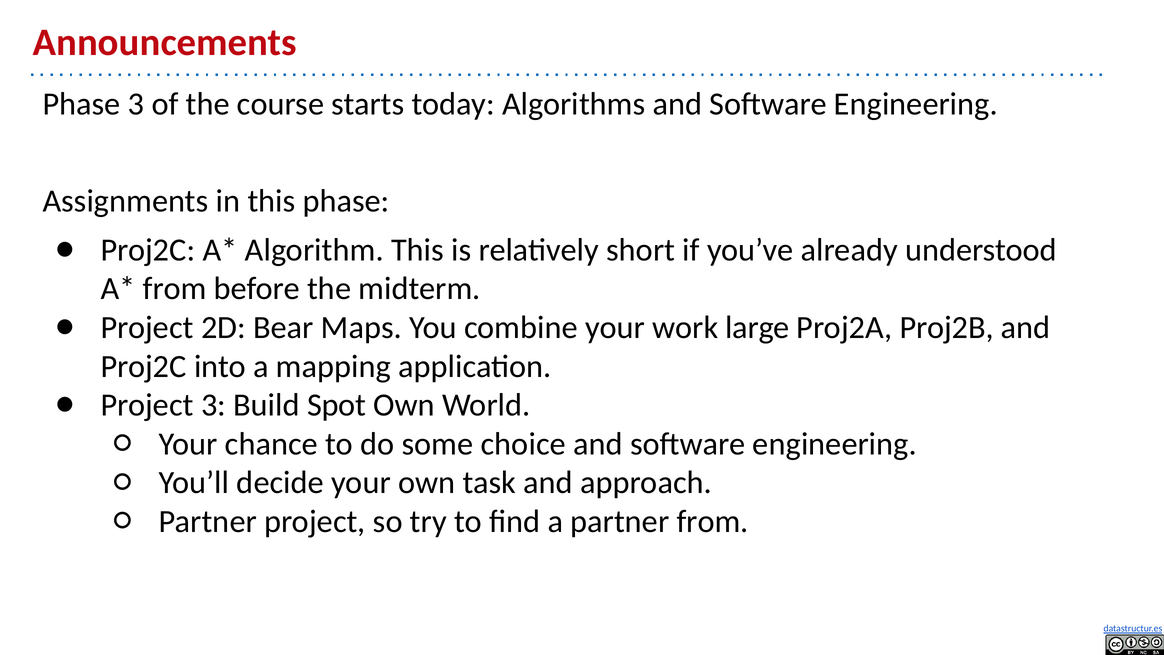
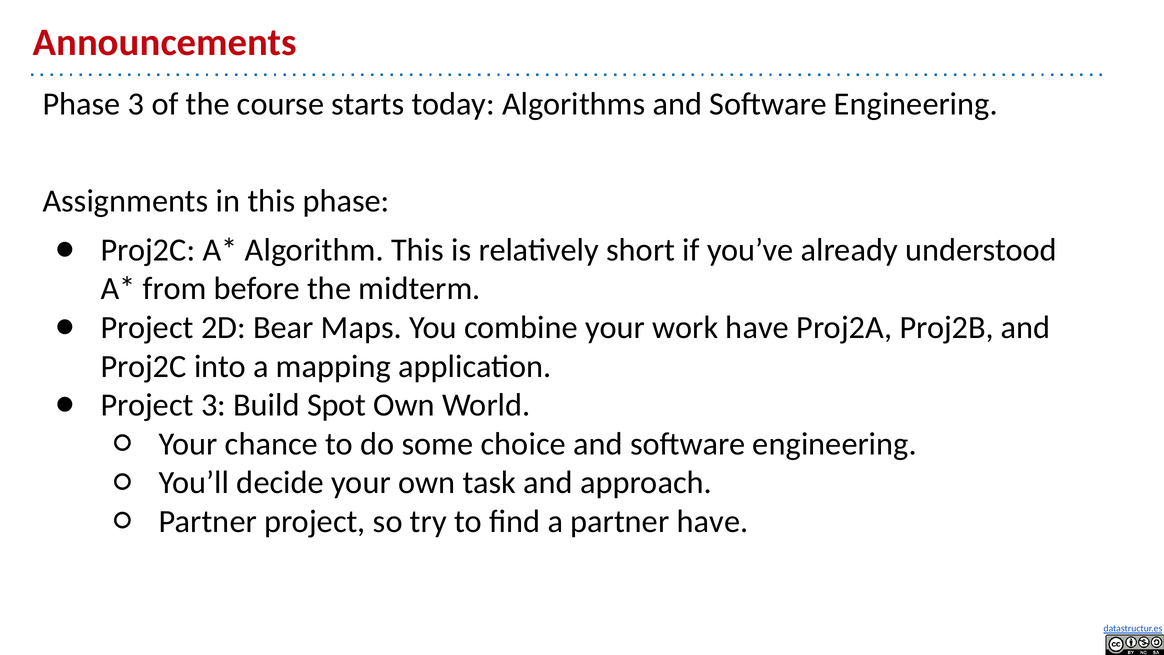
work large: large -> have (757, 327)
partner from: from -> have (713, 521)
